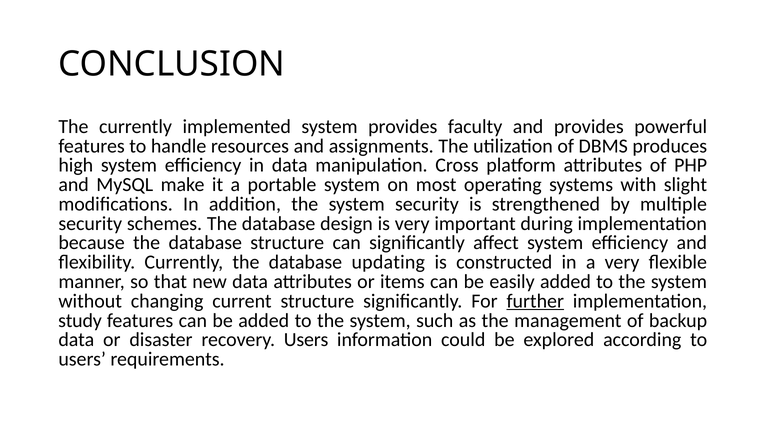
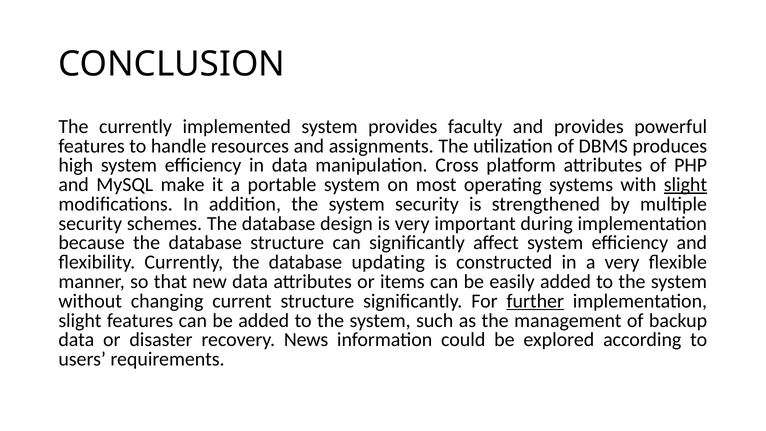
slight underline: none -> present (685, 185)
study: study -> slight (80, 320)
recovery Users: Users -> News (306, 340)
